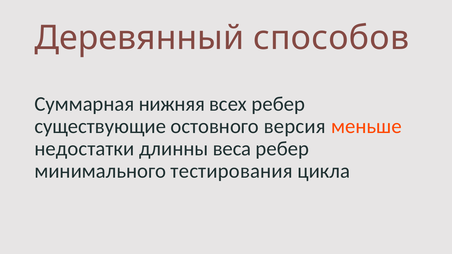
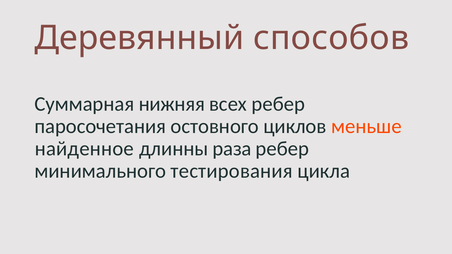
существующие: существующие -> паросочетания (100, 126)
версия: версия -> циклов (295, 126)
недостатки: недостатки -> найденное (84, 149)
веса: веса -> раза (232, 149)
